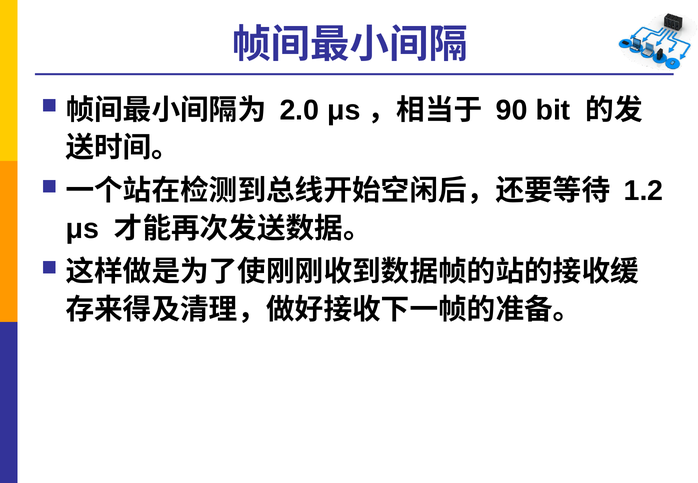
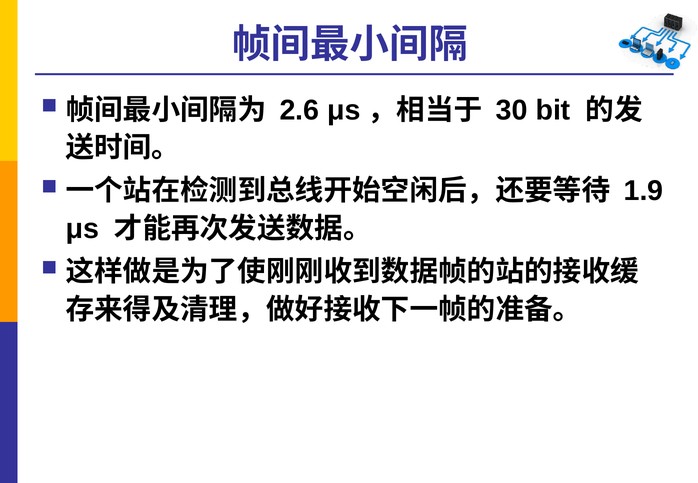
2.0: 2.0 -> 2.6 (299, 110)
90: 90 -> 30 (512, 110)
1.2: 1.2 -> 1.9 (643, 191)
